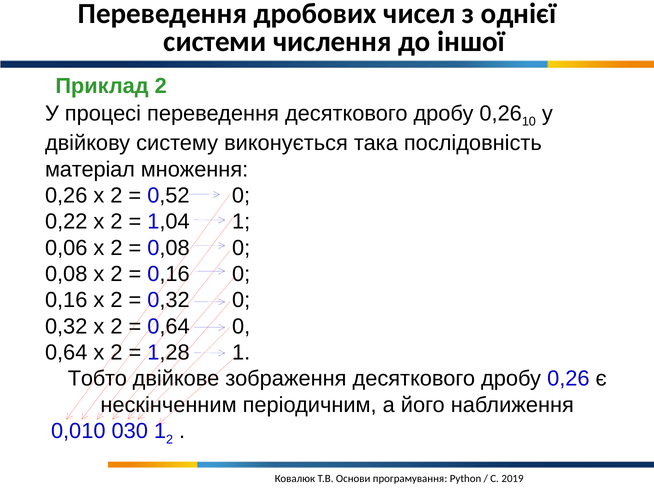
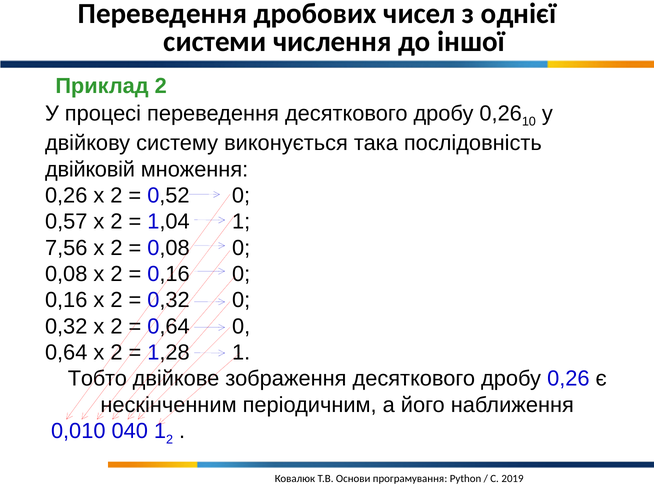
матеріал: матеріал -> двійковій (90, 169)
0,22: 0,22 -> 0,57 (66, 221)
0,06: 0,06 -> 7,56 (66, 248)
030: 030 -> 040 (130, 431)
